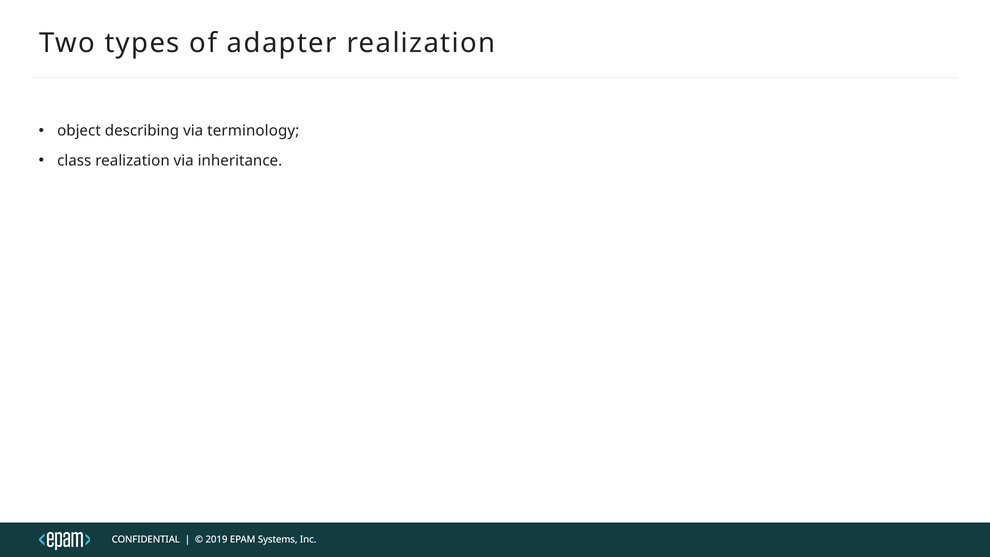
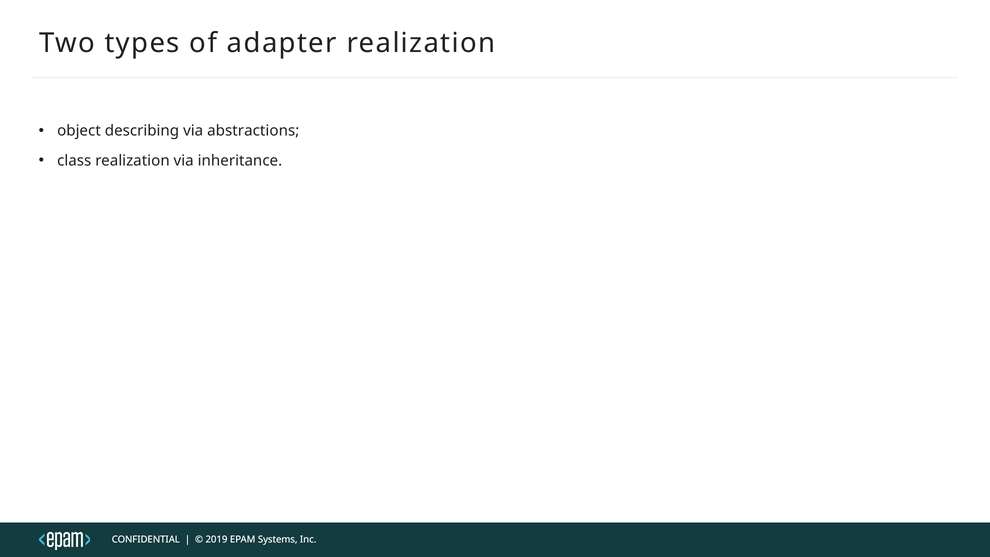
terminology: terminology -> abstractions (253, 131)
